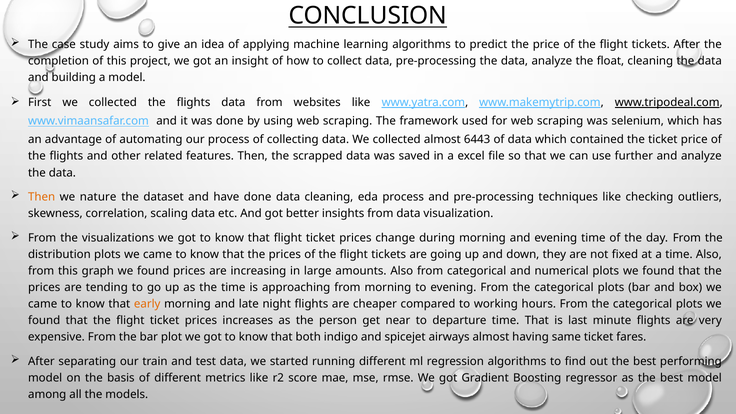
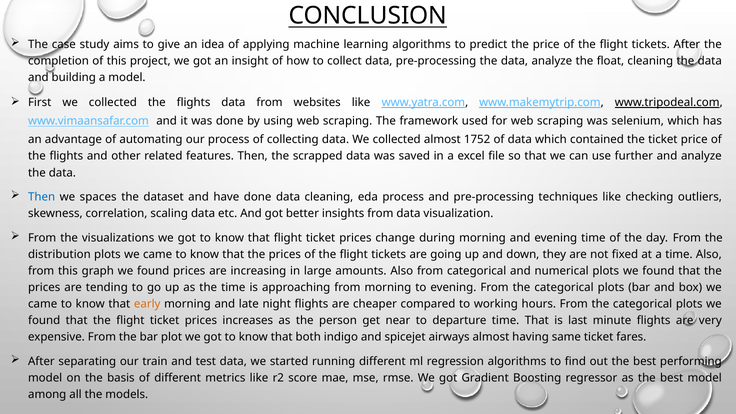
6443: 6443 -> 1752 (477, 140)
Then colour: orange -> blue (42, 197)
nature: nature -> spaces (98, 197)
